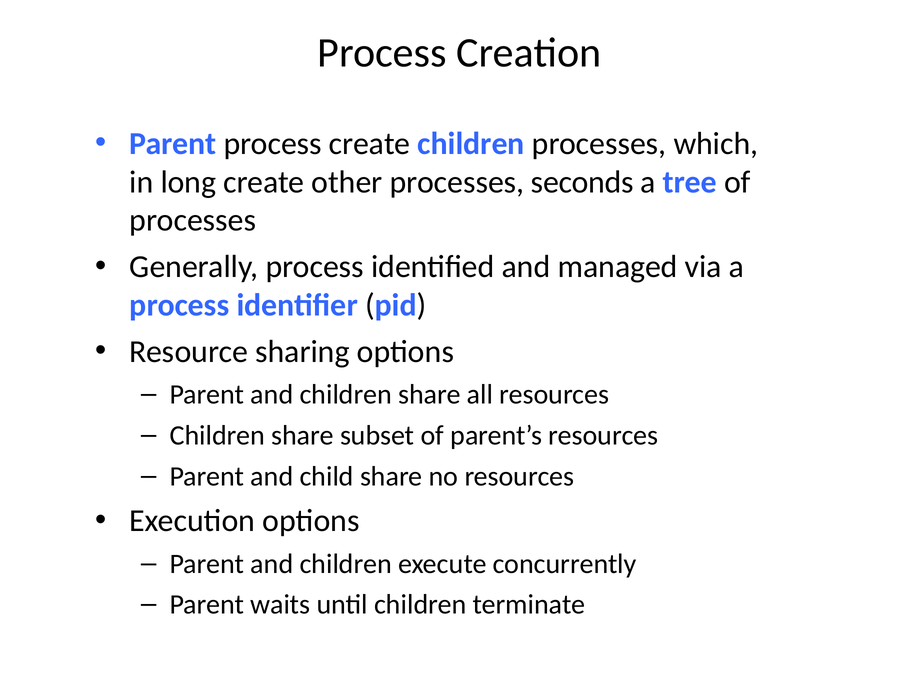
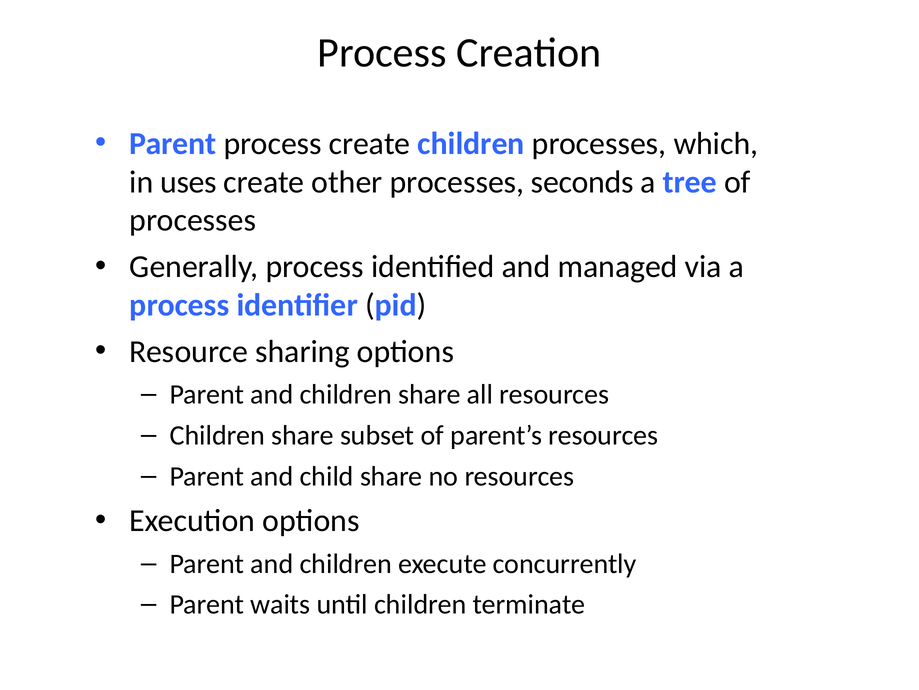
long: long -> uses (188, 182)
